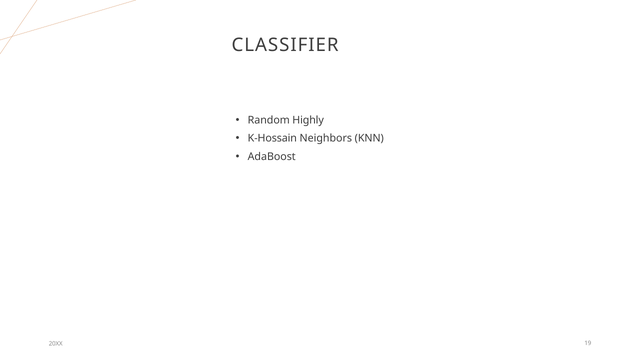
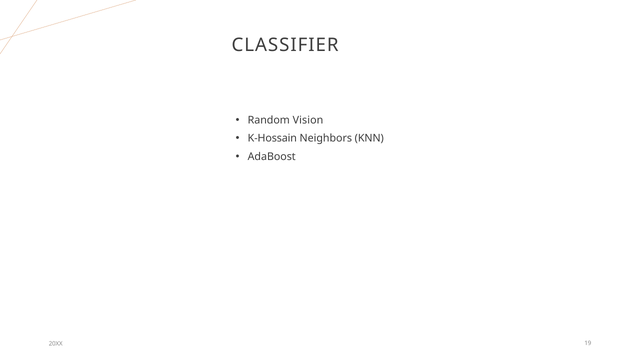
Highly: Highly -> Vision (308, 120)
